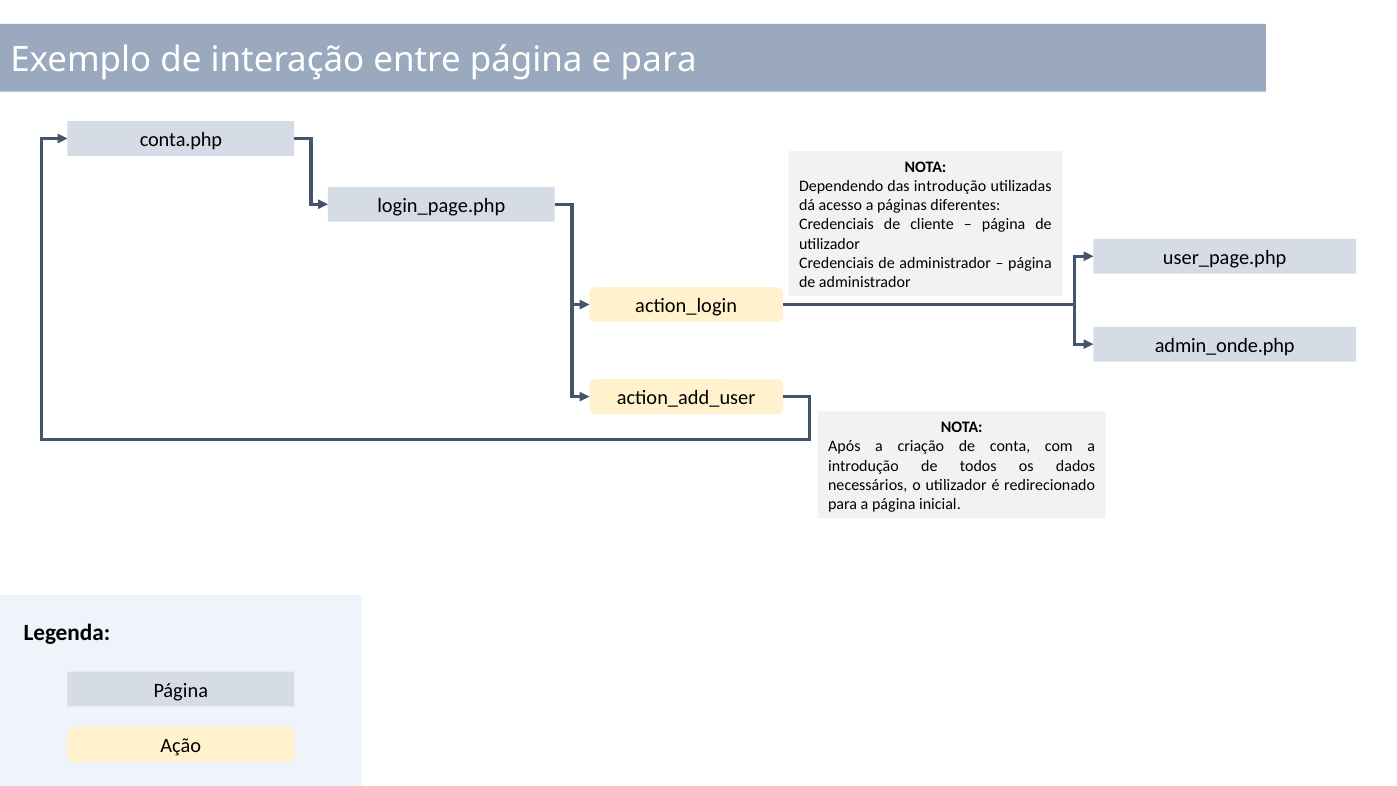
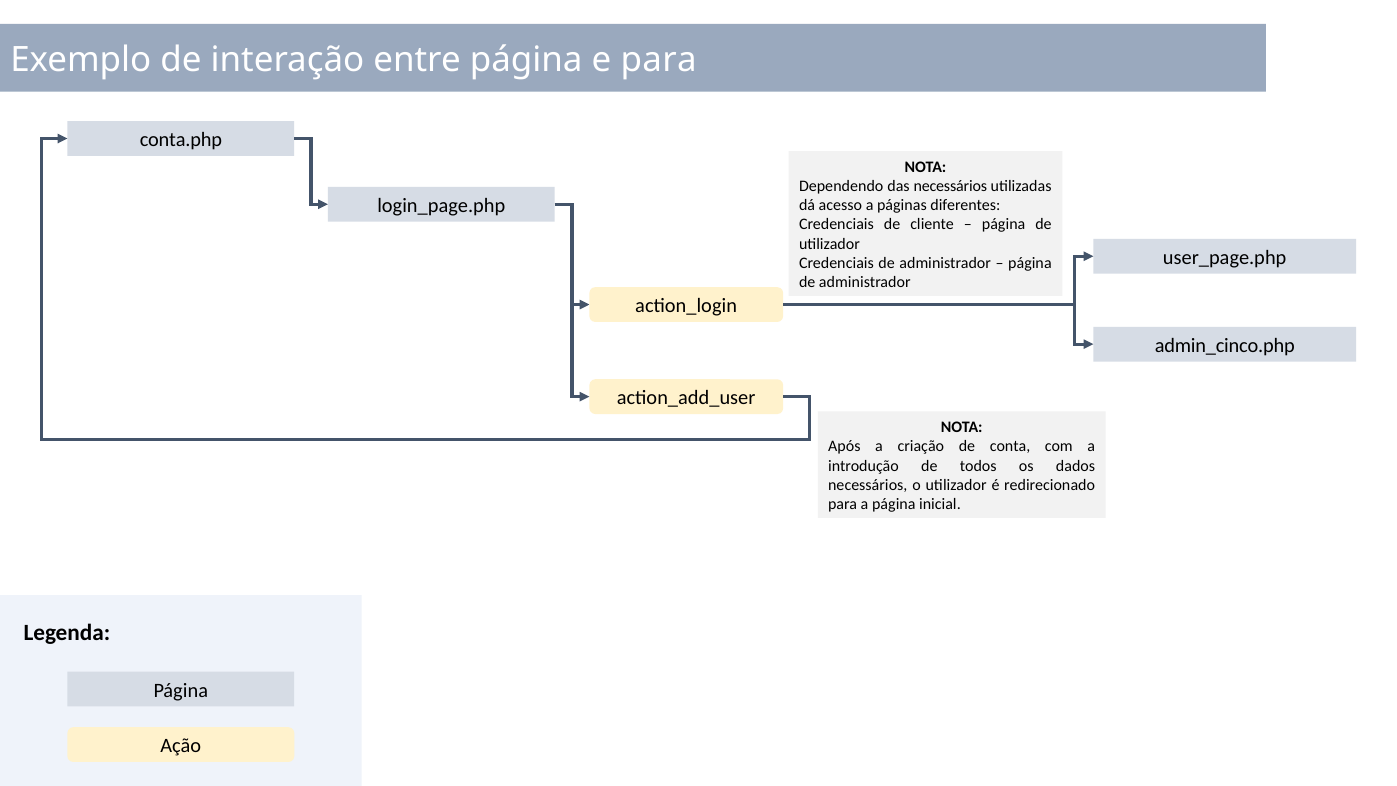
das introdução: introdução -> necessários (950, 186)
admin_onde.php: admin_onde.php -> admin_cinco.php (1225, 346)
